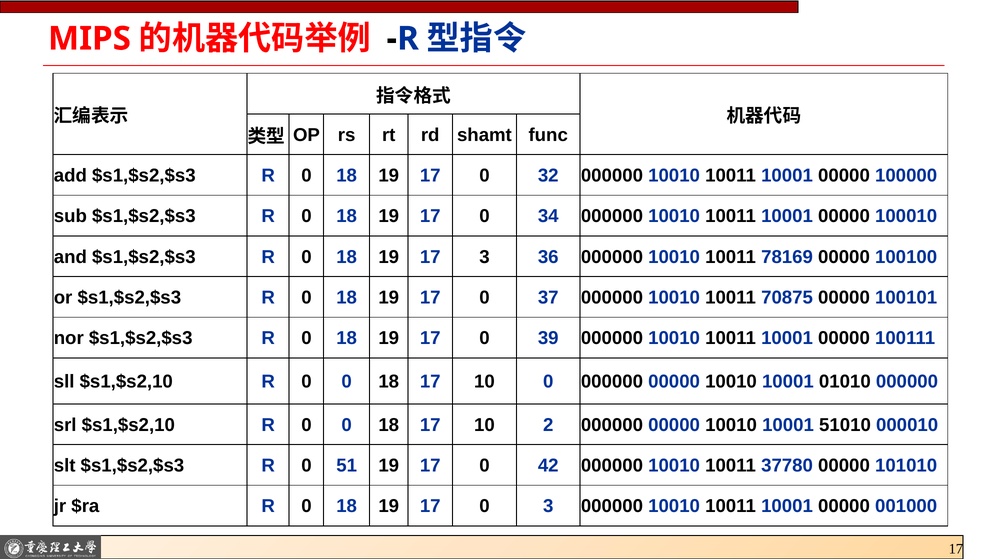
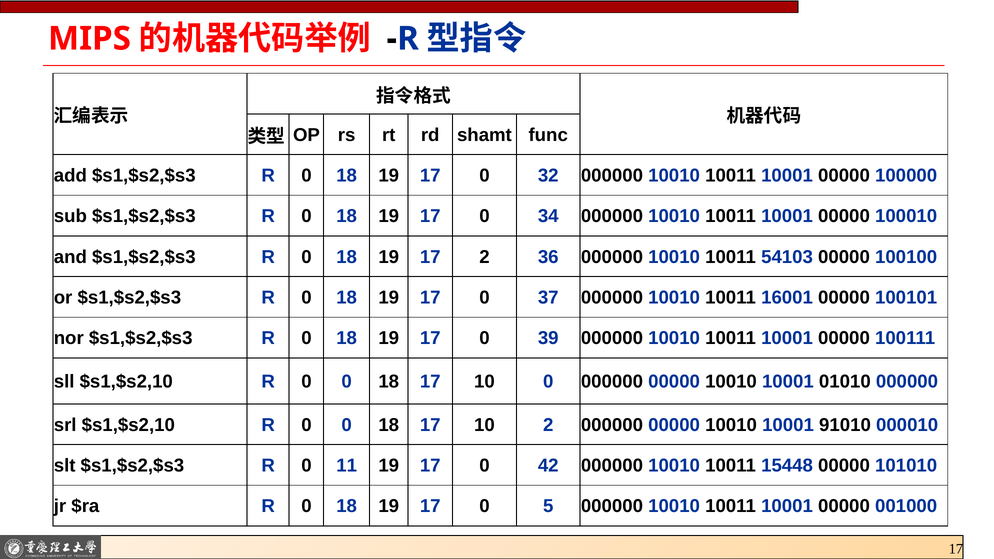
17 3: 3 -> 2 (484, 257)
78169: 78169 -> 54103 (787, 257)
70875: 70875 -> 16001 (787, 298)
51010: 51010 -> 91010 (845, 425)
51: 51 -> 11 (347, 466)
37780: 37780 -> 15448 (787, 466)
0 3: 3 -> 5 (548, 506)
